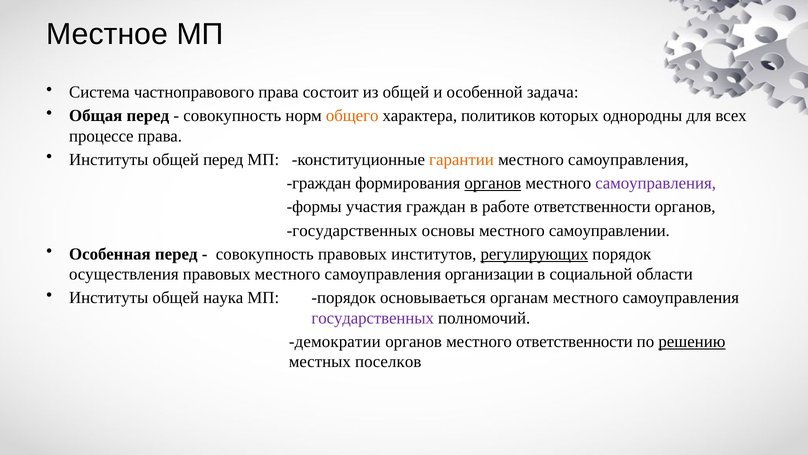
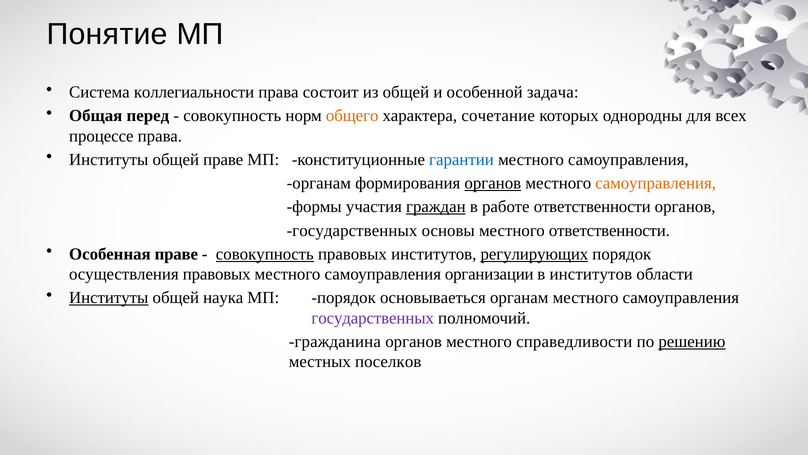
Местное: Местное -> Понятие (107, 34)
частноправового: частноправового -> коллегиальности (194, 92)
политиков: политиков -> сочетание (498, 116)
общей перед: перед -> праве (223, 159)
гарантии colour: orange -> blue (461, 159)
граждан: граждан -> органам (319, 183)
самоуправления colour: purple -> orange (656, 183)
граждан underline: none -> present (436, 207)
местного самоуправлении: самоуправлении -> ответственности (609, 230)
Особенная перед: перед -> праве (176, 254)
совокупность underline: none -> present (265, 254)
в социальной: социальной -> институтов (591, 274)
Институты underline: none -> present (109, 298)
демократии: демократии -> гражданина (335, 341)
местного ответственности: ответственности -> справедливости (574, 341)
